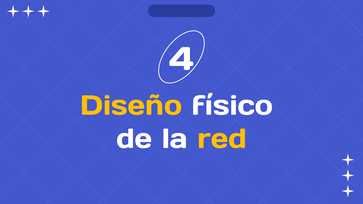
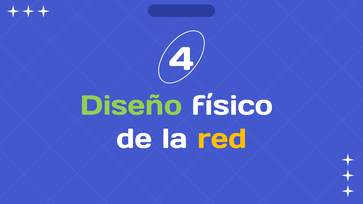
Diseño colour: yellow -> light green (131, 106)
